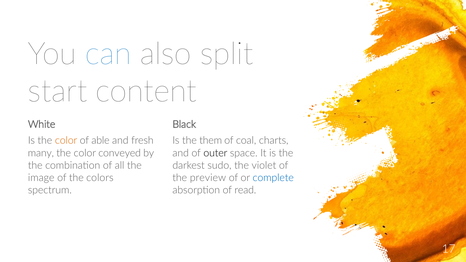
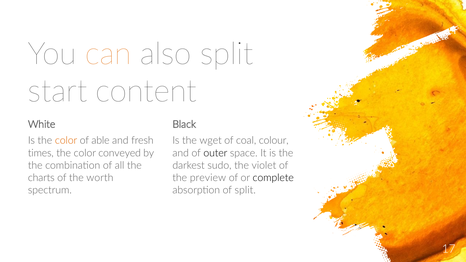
can colour: blue -> orange (108, 54)
them: them -> wget (211, 141)
charts: charts -> colour (274, 141)
many: many -> times (41, 153)
image: image -> charts (41, 178)
colors: colors -> worth (100, 178)
complete colour: blue -> black (273, 178)
of read: read -> split (245, 190)
